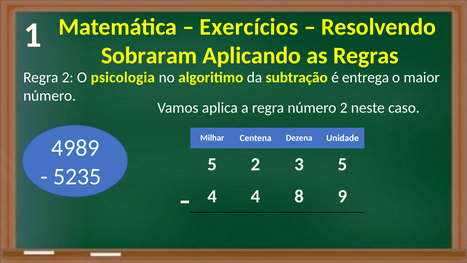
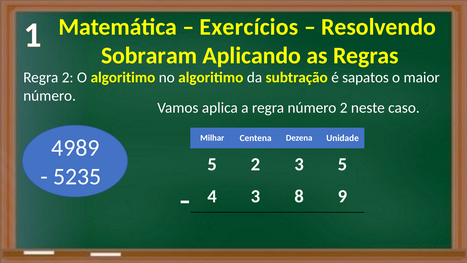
O psicologia: psicologia -> algoritimo (123, 77)
entrega: entrega -> sapatos (366, 77)
4 4: 4 -> 3 (256, 196)
